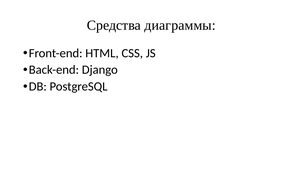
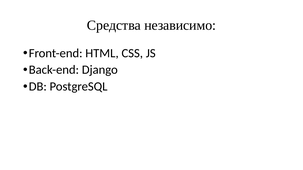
диаграммы: диаграммы -> независимо (180, 25)
